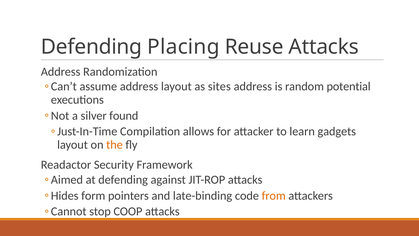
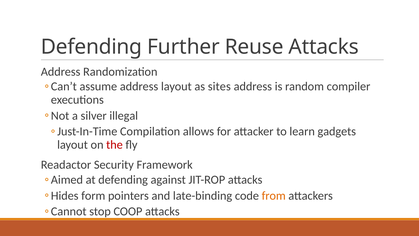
Placing: Placing -> Further (184, 47)
potential: potential -> compiler (349, 86)
found: found -> illegal (124, 116)
the colour: orange -> red (115, 145)
